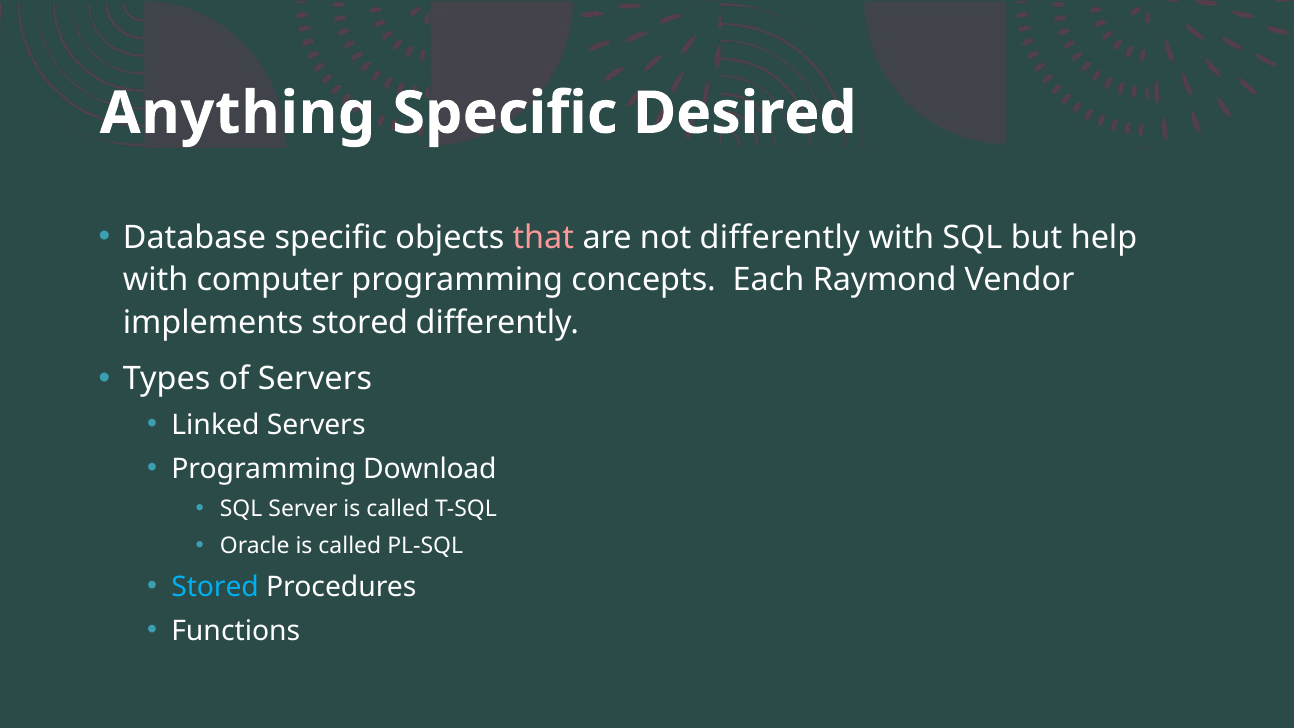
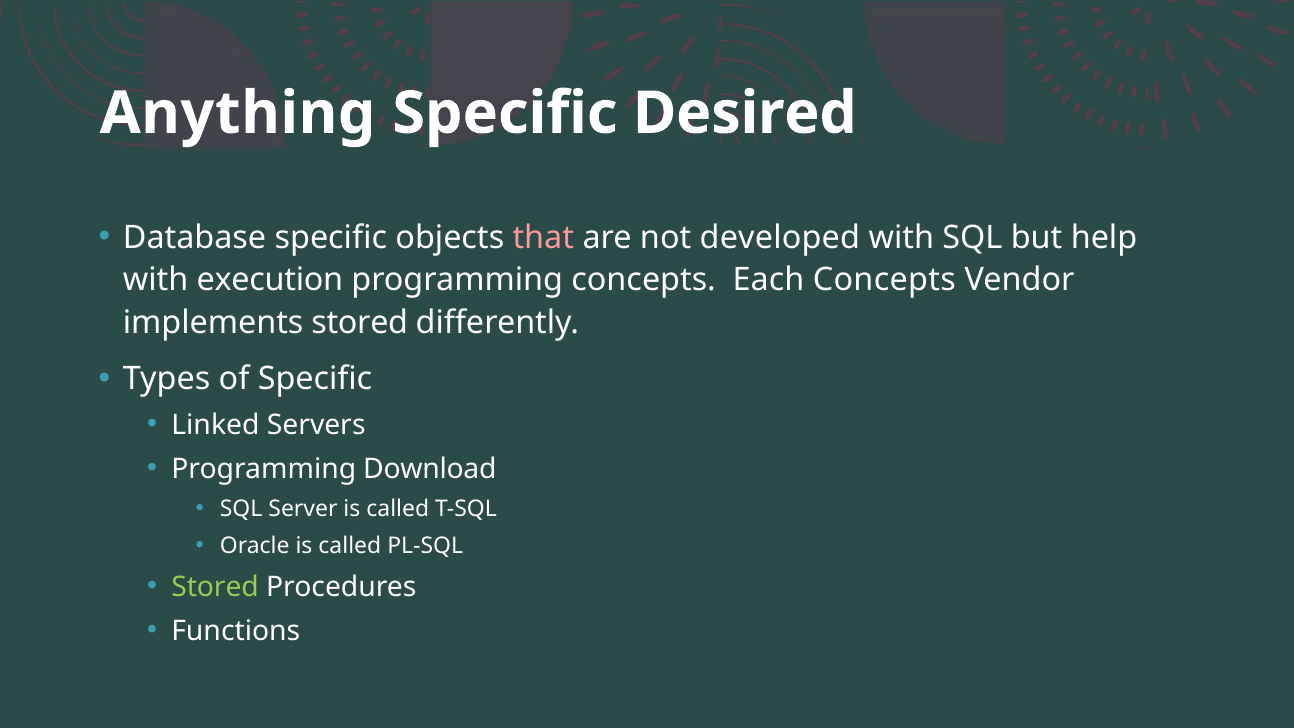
not differently: differently -> developed (780, 237)
computer: computer -> execution (270, 280)
Each Raymond: Raymond -> Concepts (884, 280)
of Servers: Servers -> Specific (315, 379)
Stored colour: light blue -> light green (215, 587)
